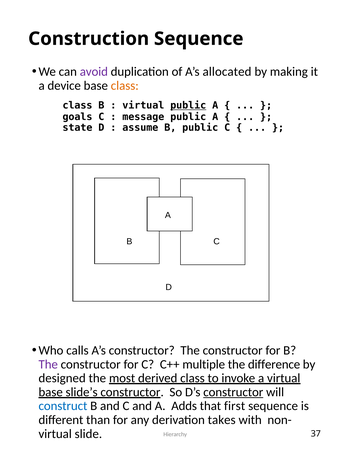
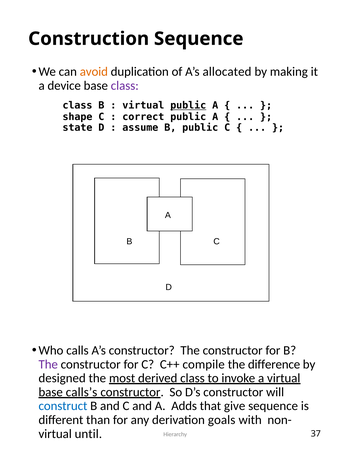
avoid colour: purple -> orange (94, 71)
class colour: orange -> purple (125, 85)
goals: goals -> shape (77, 117)
message: message -> correct (143, 117)
multiple: multiple -> compile (204, 364)
slide’s: slide’s -> calls’s (82, 391)
constructor underline: present -> none (233, 391)
first: first -> give (235, 405)
takes: takes -> goals (222, 419)
slide: slide -> until (88, 433)
